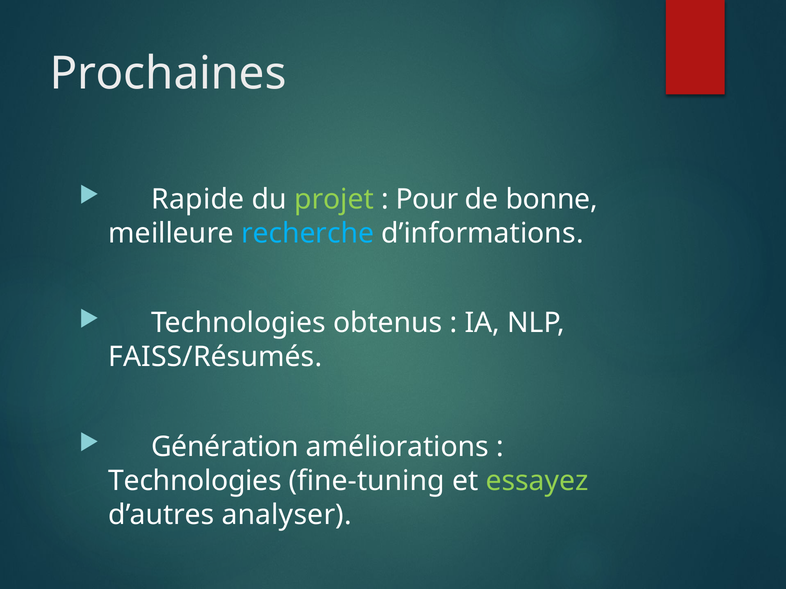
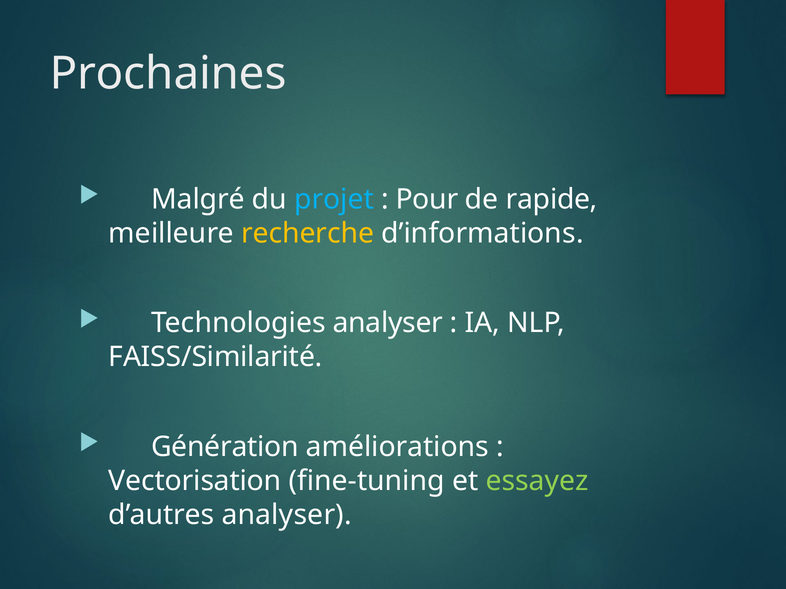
Rapide: Rapide -> Malgré (198, 199)
projet colour: light green -> light blue (334, 199)
bonne: bonne -> rapide (552, 199)
recherche colour: light blue -> yellow (308, 233)
Technologies obtenus: obtenus -> analyser (388, 323)
FAISS/Résumés: FAISS/Résumés -> FAISS/Similarité (215, 357)
Technologies: Technologies -> Vectorisation (195, 481)
